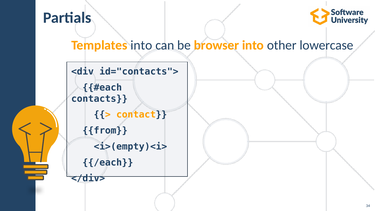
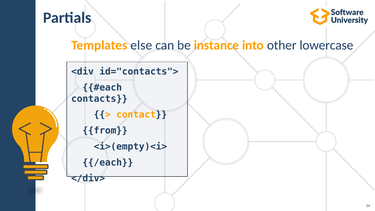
into: into -> else (141, 45)
browser: browser -> instance (216, 45)
